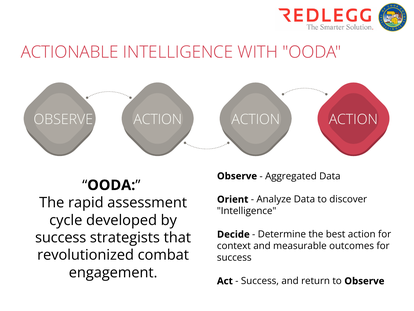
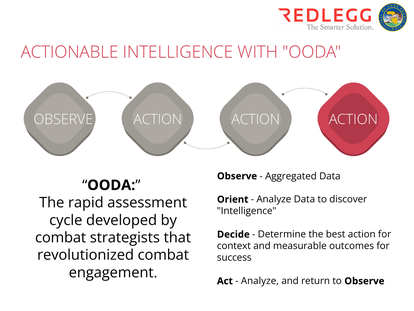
success: success -> combat (61, 237)
Success: Success -> Analyze (260, 281)
